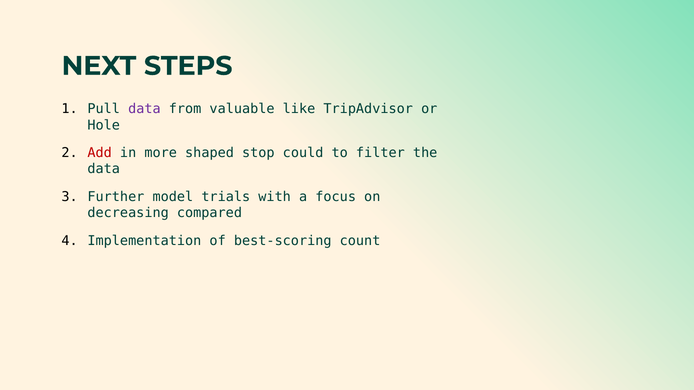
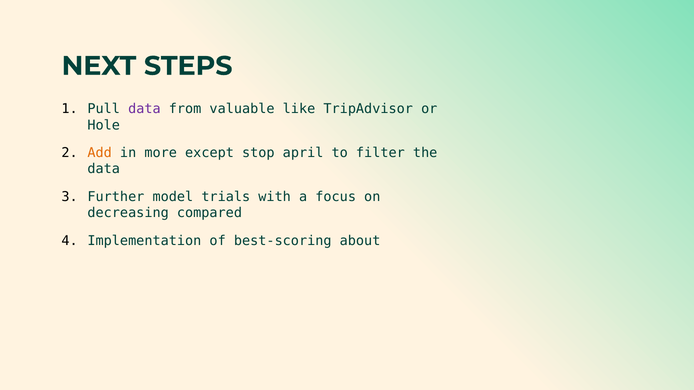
Add colour: red -> orange (100, 153)
shaped: shaped -> except (210, 153)
could: could -> april (303, 153)
count: count -> about (360, 241)
